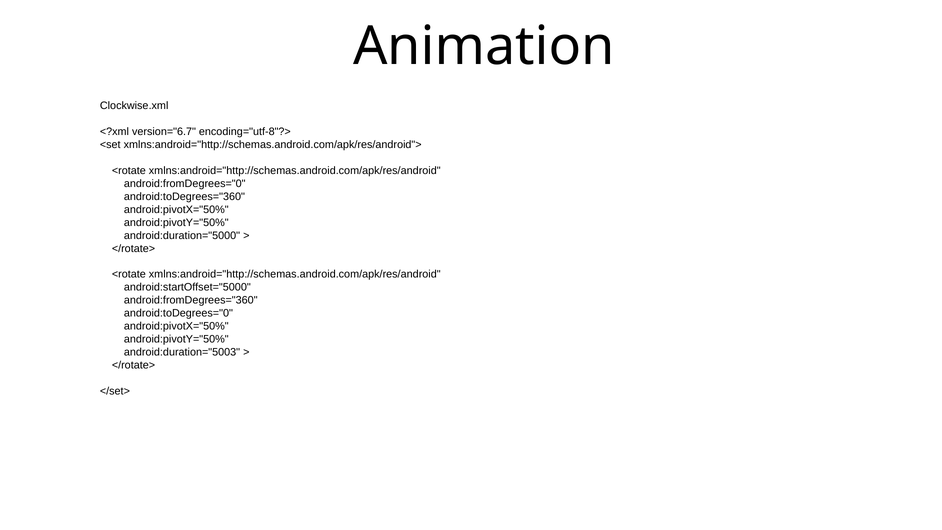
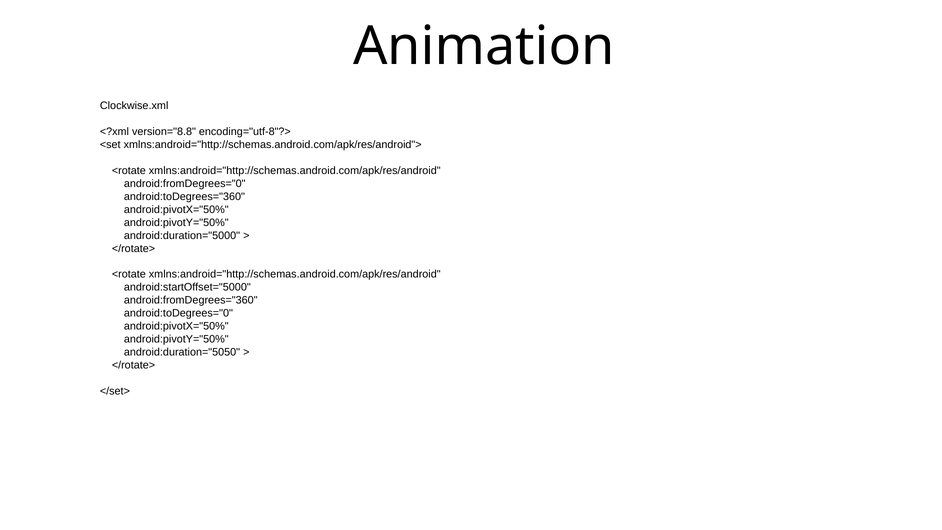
version="6.7: version="6.7 -> version="8.8 (164, 132)
android:duration="5003: android:duration="5003 -> android:duration="5050 (182, 352)
